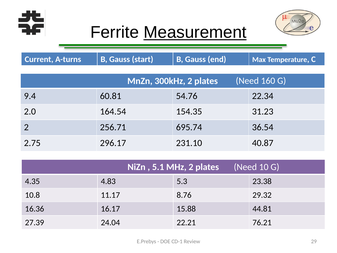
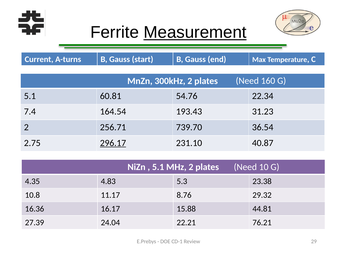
9.4: 9.4 -> 5.1 (30, 96)
2.0: 2.0 -> 7.4 (30, 112)
154.35: 154.35 -> 193.43 (189, 112)
695.74: 695.74 -> 739.70 (189, 127)
296.17 underline: none -> present (113, 143)
